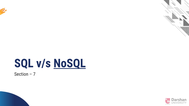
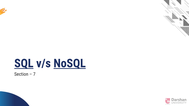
SQL underline: none -> present (24, 64)
